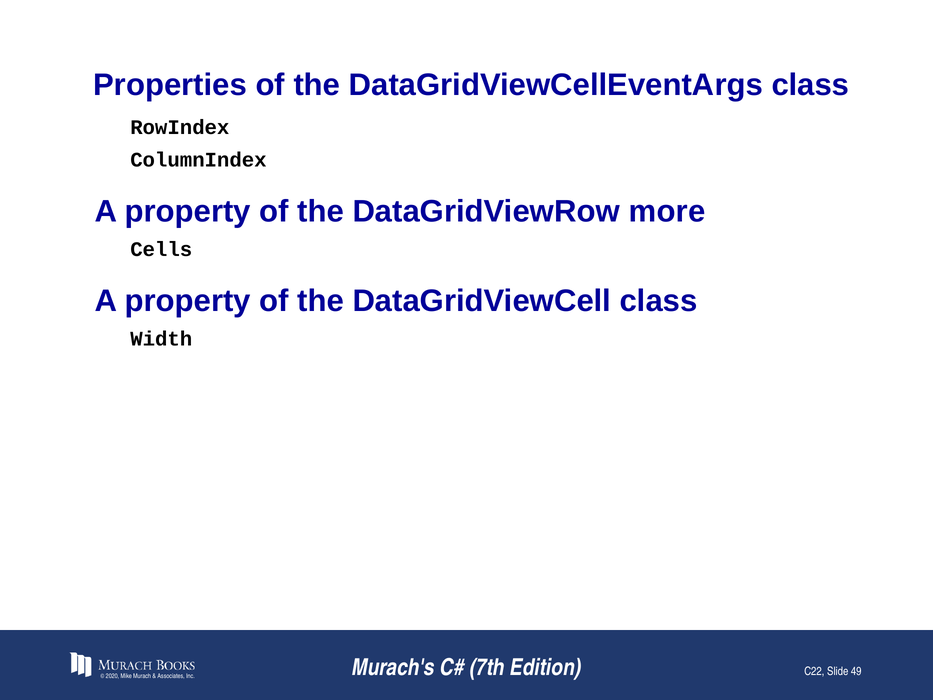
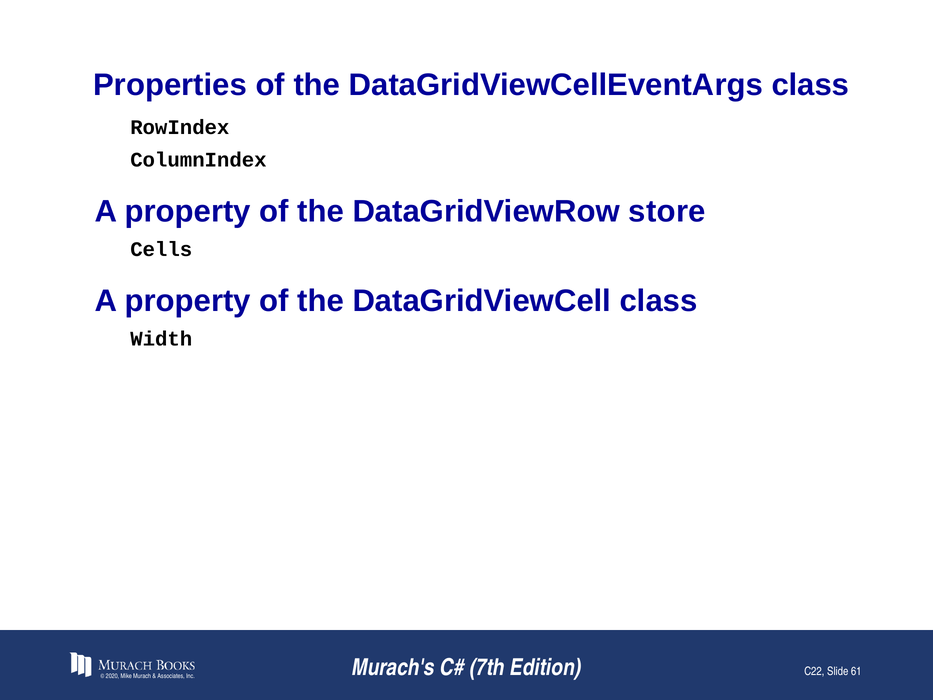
more: more -> store (667, 211)
49: 49 -> 61 (856, 671)
